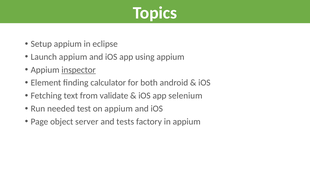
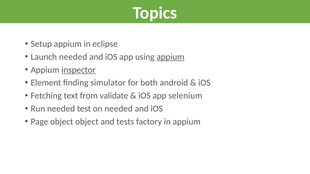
Launch appium: appium -> needed (73, 57)
appium underline: none -> present (170, 57)
calculator: calculator -> simulator (108, 83)
on appium: appium -> needed (119, 109)
object server: server -> object (87, 122)
